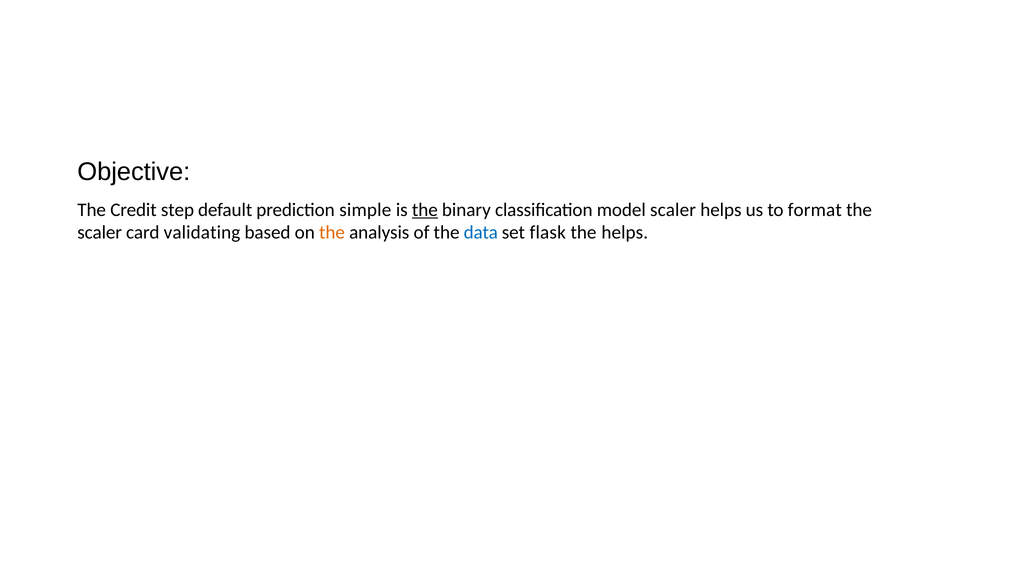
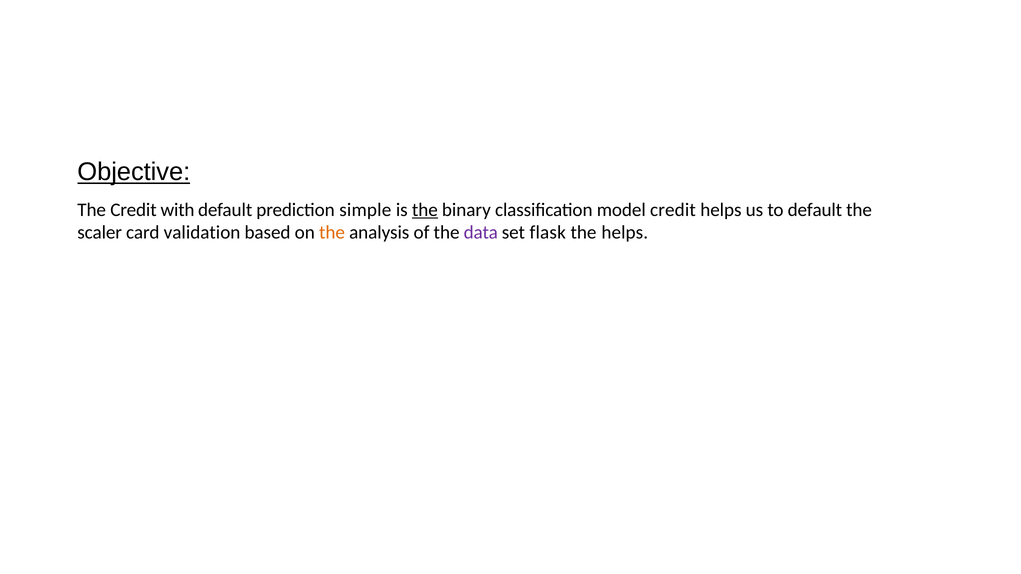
Objective underline: none -> present (134, 172)
step: step -> with (178, 210)
model scaler: scaler -> credit (673, 210)
to format: format -> default (815, 210)
validating: validating -> validation (202, 233)
data colour: blue -> purple (481, 233)
